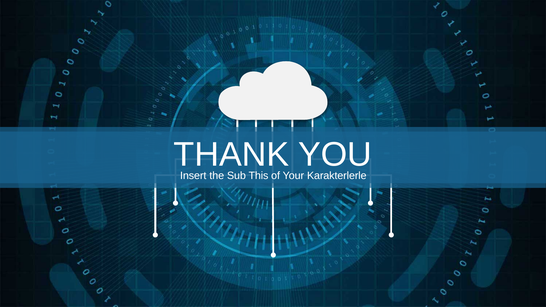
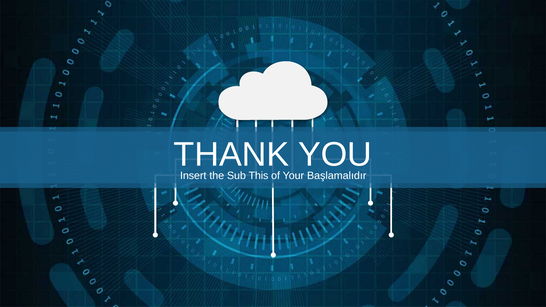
Karakterlerle: Karakterlerle -> Başlamalıdır (337, 176)
